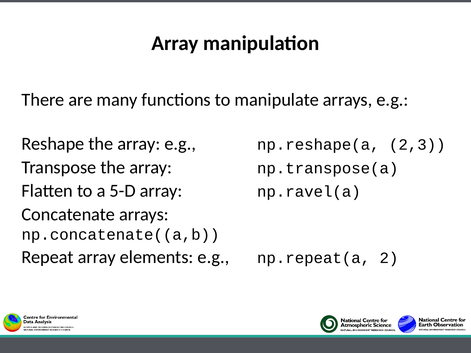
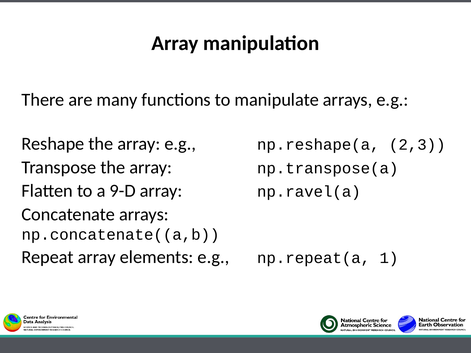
5-D: 5-D -> 9-D (123, 191)
2: 2 -> 1 (389, 258)
